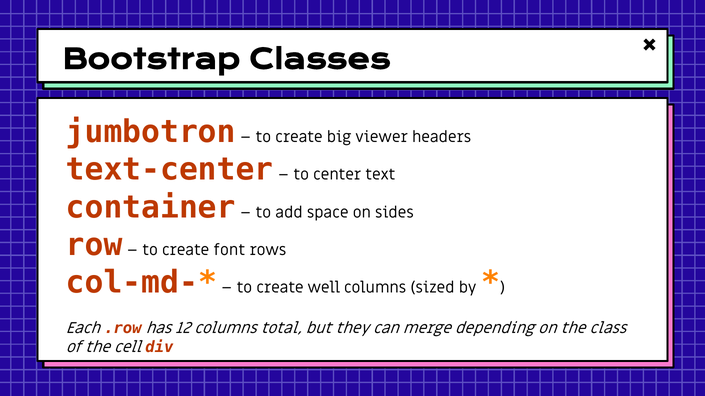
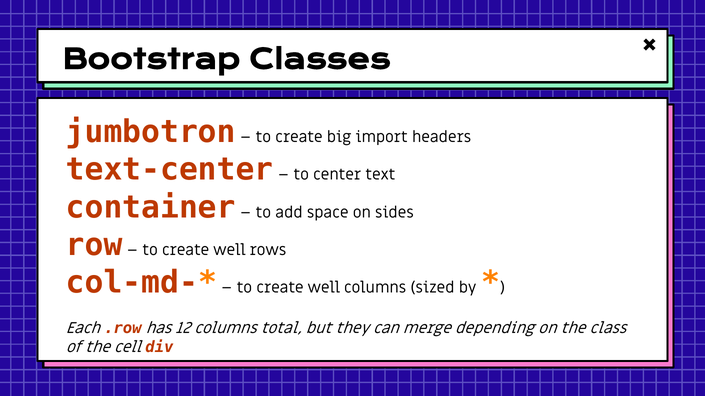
viewer: viewer -> import (382, 137)
font: font -> well (230, 250)
